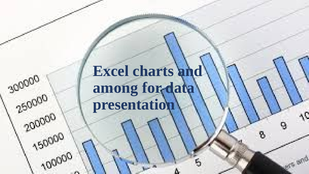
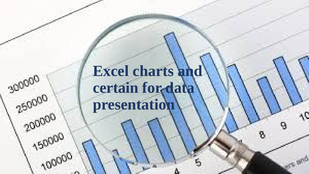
among: among -> certain (116, 88)
